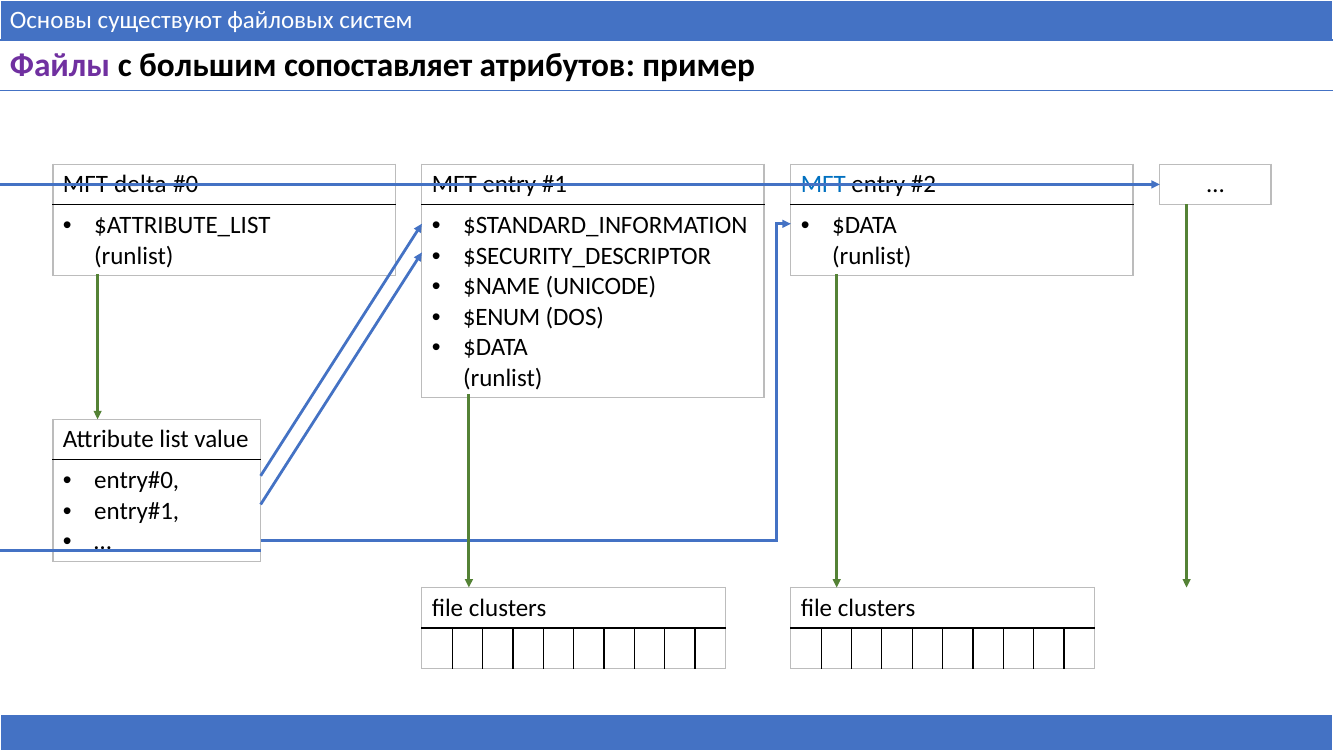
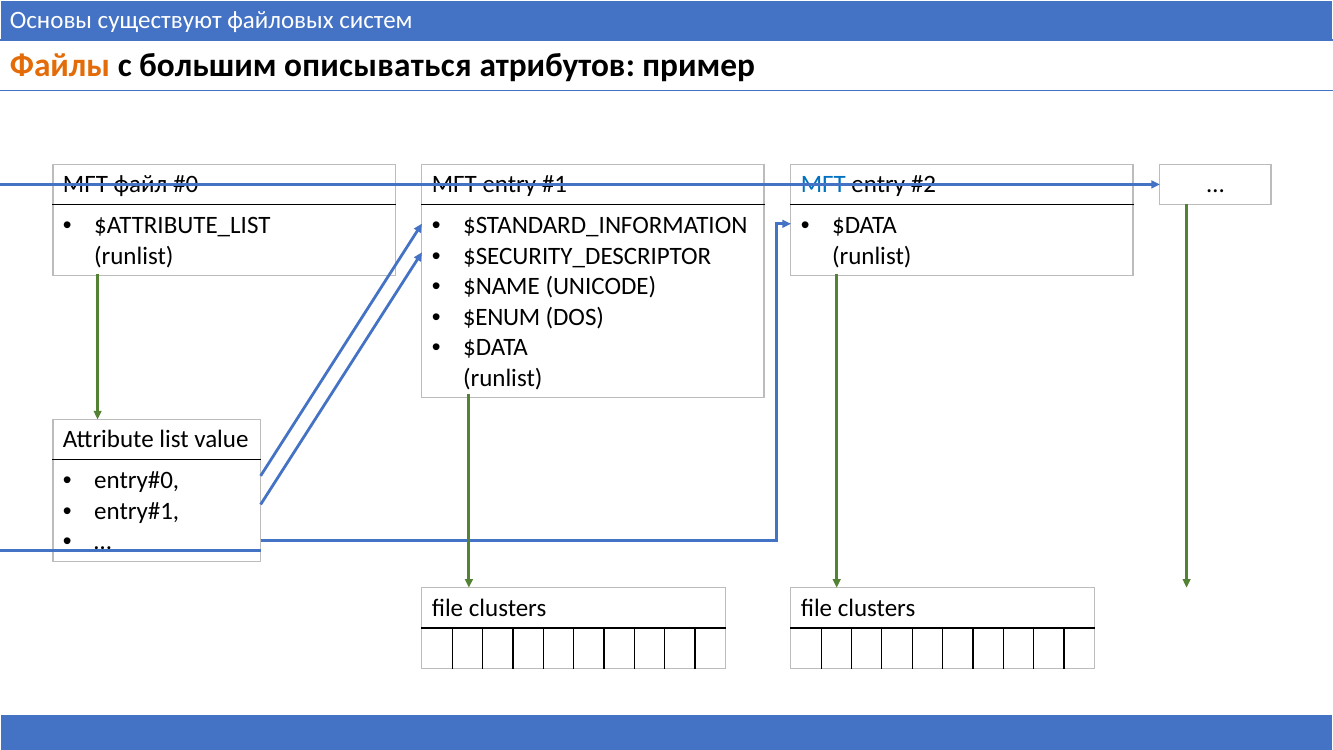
Файлы colour: purple -> orange (60, 66)
сопоставляет: сопоставляет -> описываться (378, 66)
delta: delta -> файл (140, 185)
